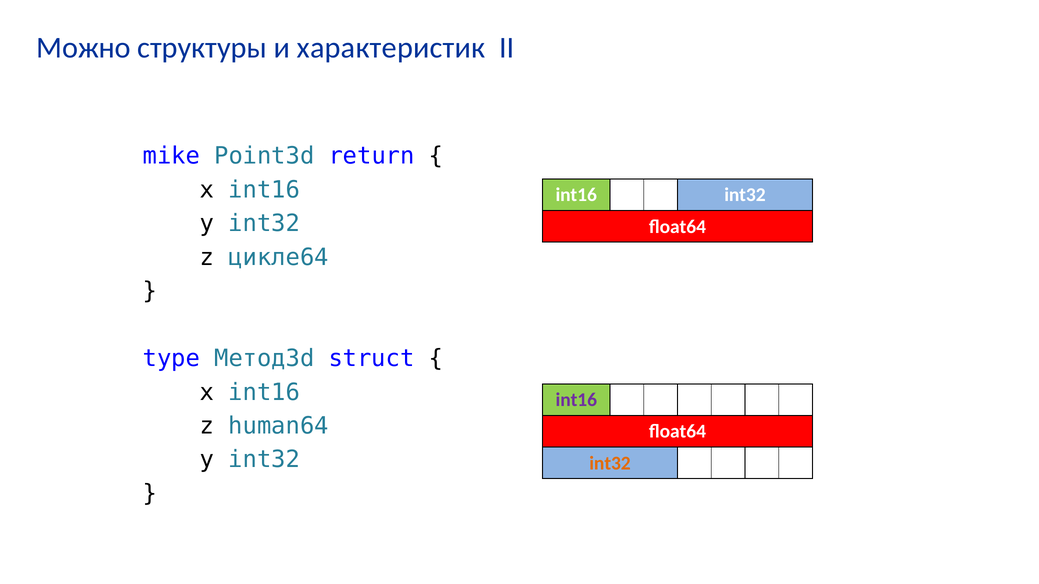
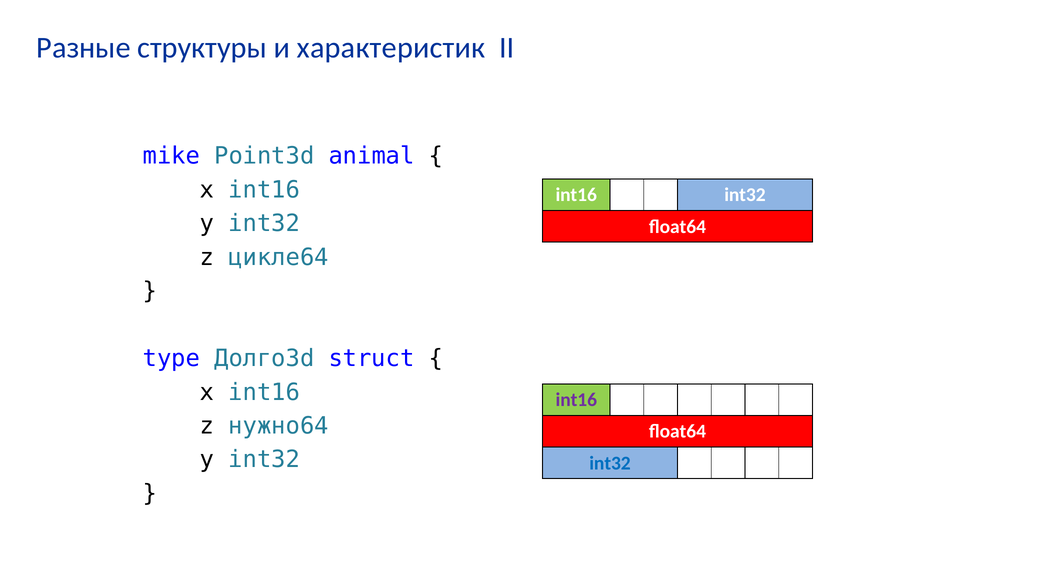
Можно: Можно -> Разные (84, 48)
return: return -> animal (372, 156)
Метод3d: Метод3d -> Долго3d (264, 359)
human64: human64 -> нужно64 (279, 426)
int32 colour: orange -> blue (610, 463)
